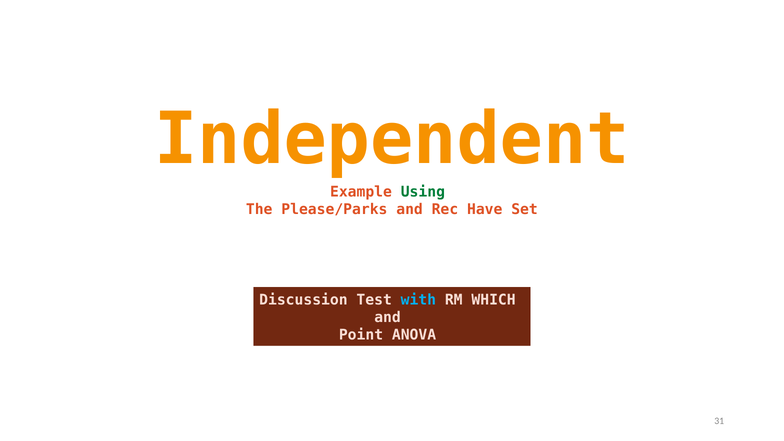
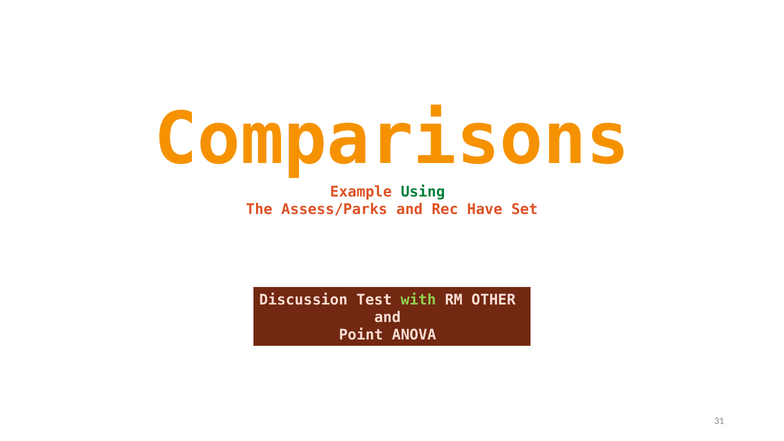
Independent: Independent -> Comparisons (392, 140)
Please/Parks: Please/Parks -> Assess/Parks (334, 209)
with colour: light blue -> light green (418, 300)
WHICH: WHICH -> OTHER (494, 300)
